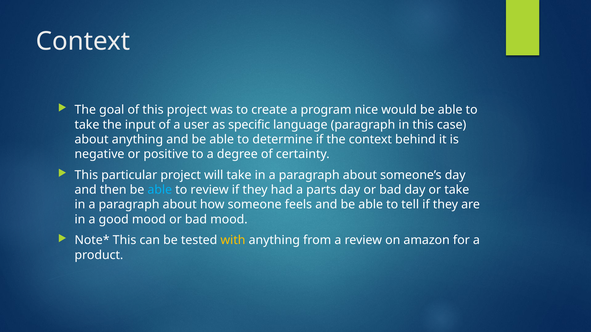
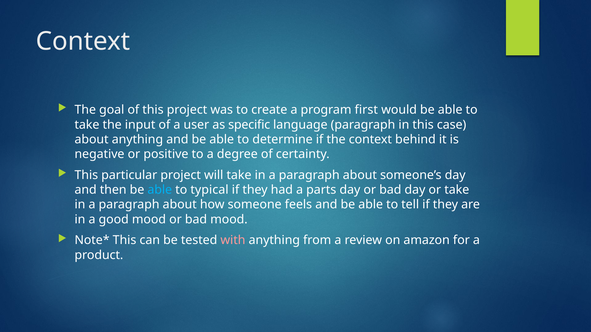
nice: nice -> first (366, 110)
to review: review -> typical (209, 190)
with colour: yellow -> pink (233, 241)
